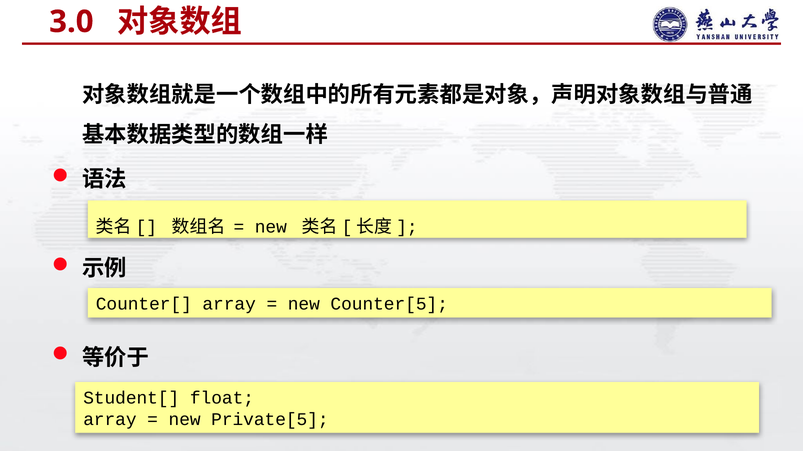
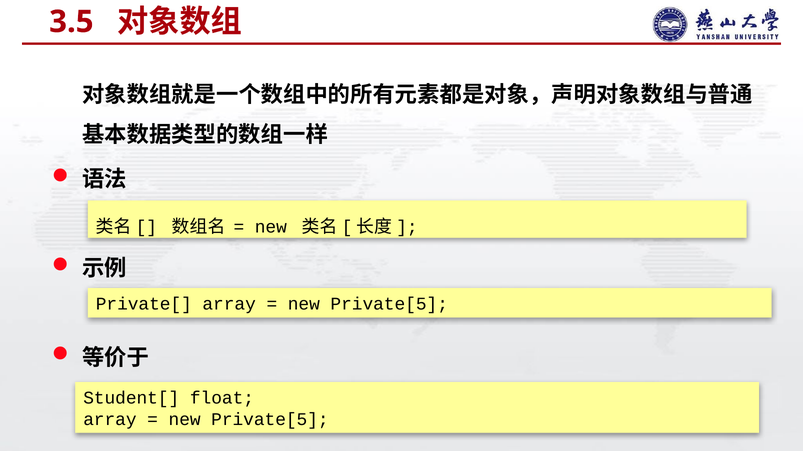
3.0: 3.0 -> 3.5 (71, 22)
Counter[: Counter[ -> Private[ (144, 305)
Counter[5: Counter[5 -> Private[5 (389, 305)
